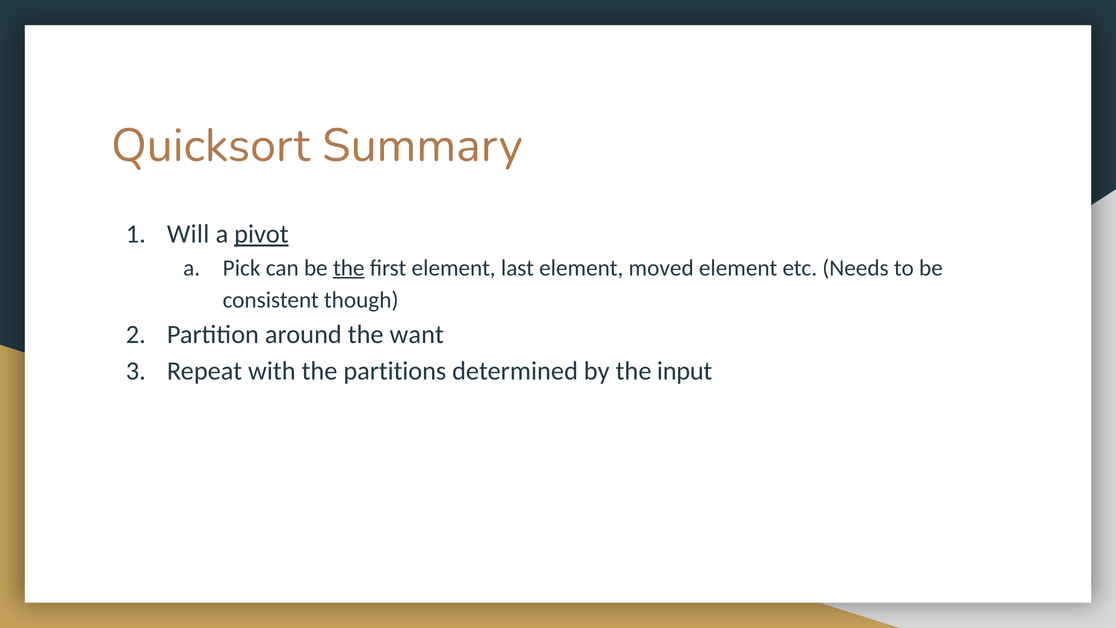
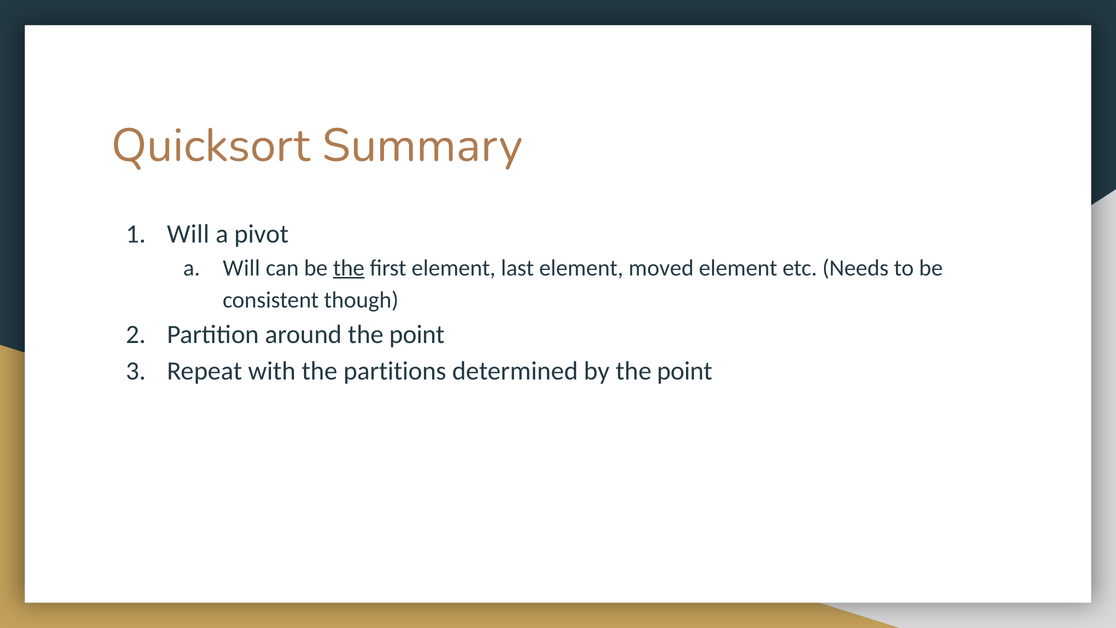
pivot underline: present -> none (261, 234)
a Pick: Pick -> Will (242, 268)
around the want: want -> point (417, 335)
by the input: input -> point (685, 371)
